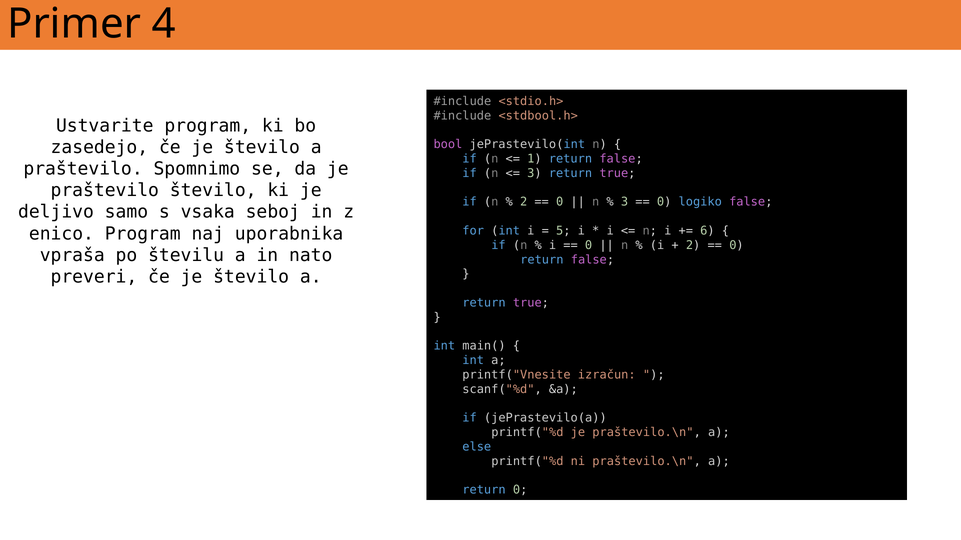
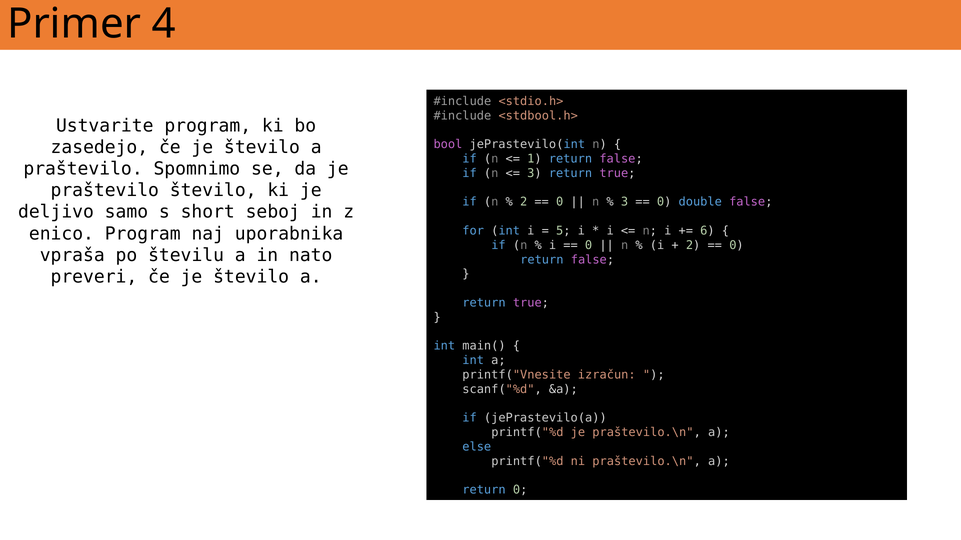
logiko: logiko -> double (700, 202)
vsaka: vsaka -> short (208, 212)
